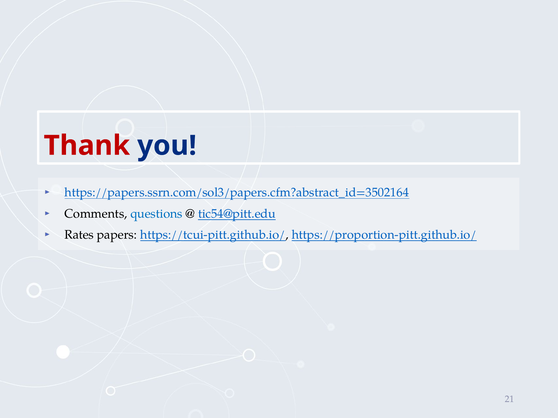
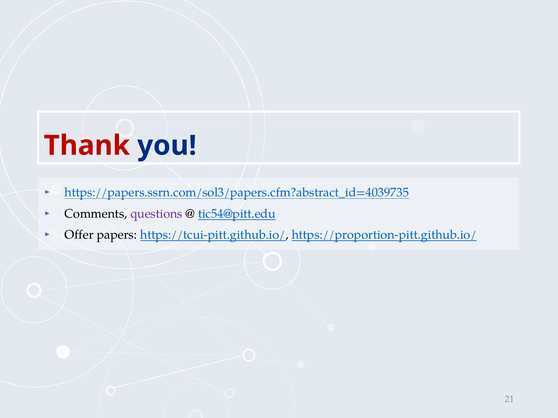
https://papers.ssrn.com/sol3/papers.cfm?abstract_id=3502164: https://papers.ssrn.com/sol3/papers.cfm?abstract_id=3502164 -> https://papers.ssrn.com/sol3/papers.cfm?abstract_id=4039735 (237, 193)
questions colour: blue -> purple (156, 214)
Rates: Rates -> Offer (79, 235)
